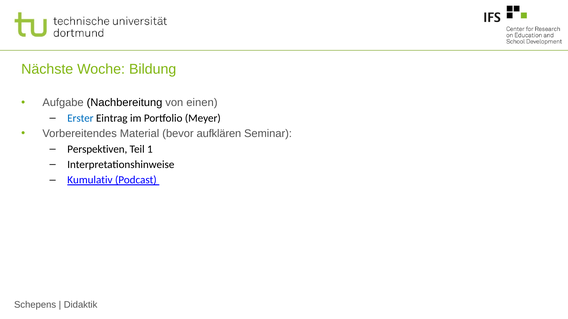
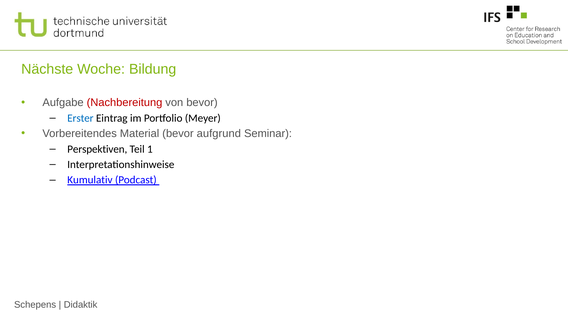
Nachbereitung colour: black -> red (125, 103)
von einen: einen -> bevor (202, 103)
aufklären: aufklären -> aufgrund (219, 134)
